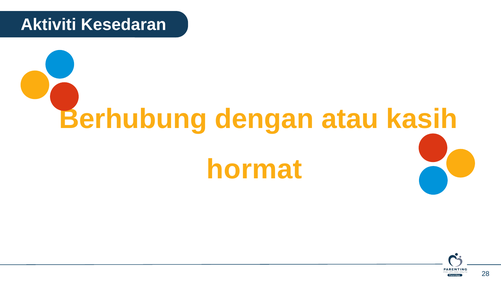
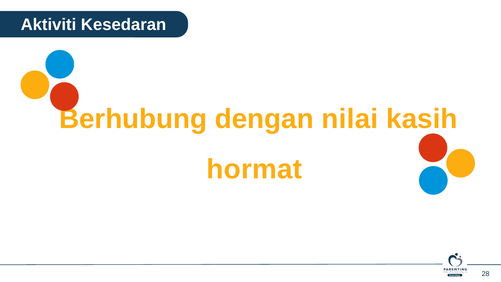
atau: atau -> nilai (350, 119)
